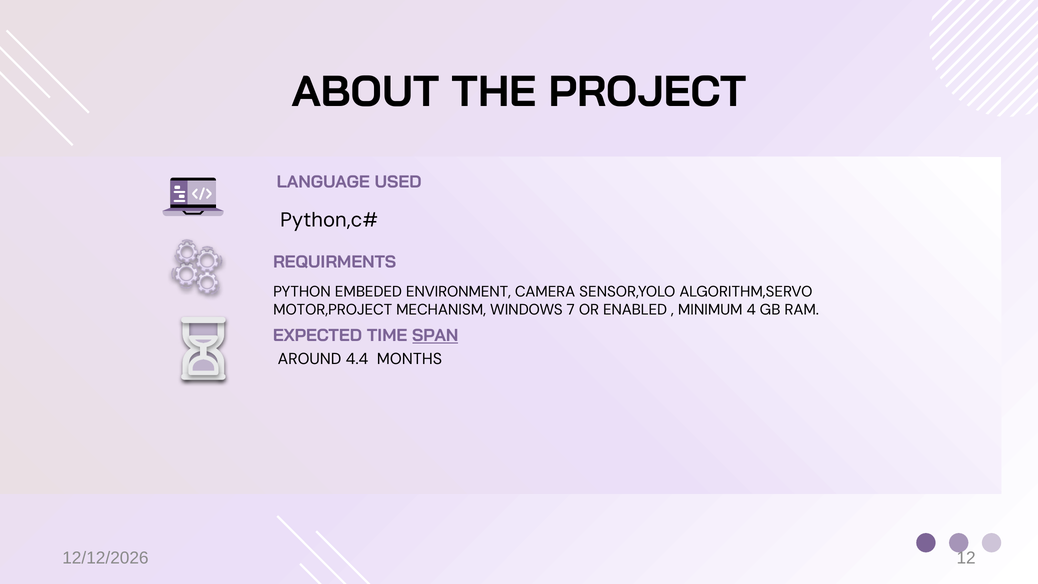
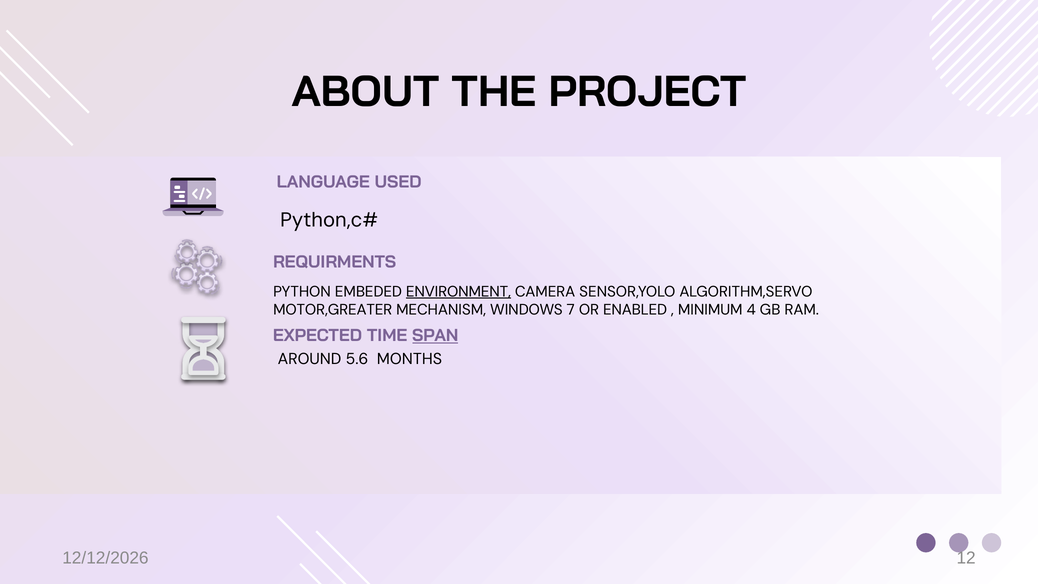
ENVIRONMENT underline: none -> present (458, 292)
MOTOR,PROJECT: MOTOR,PROJECT -> MOTOR,GREATER (333, 310)
4.4: 4.4 -> 5.6 (357, 359)
